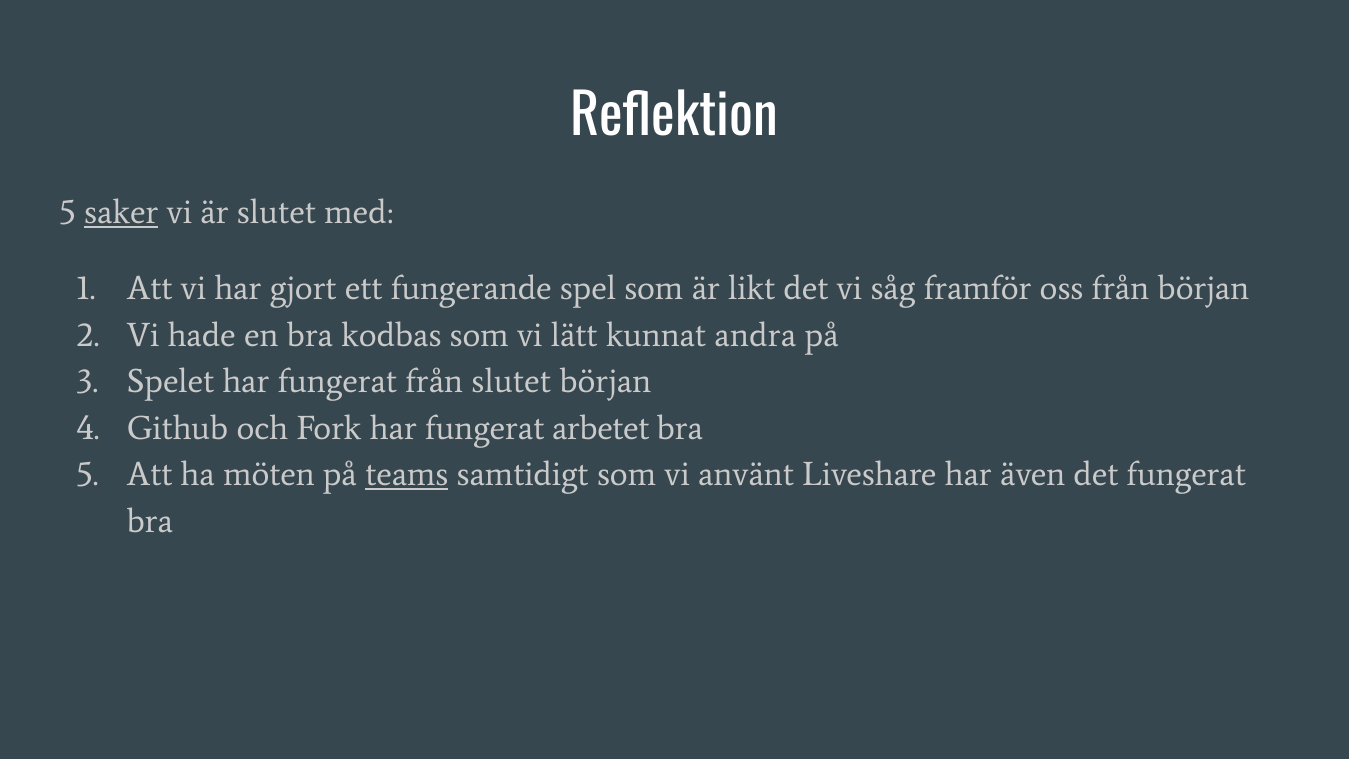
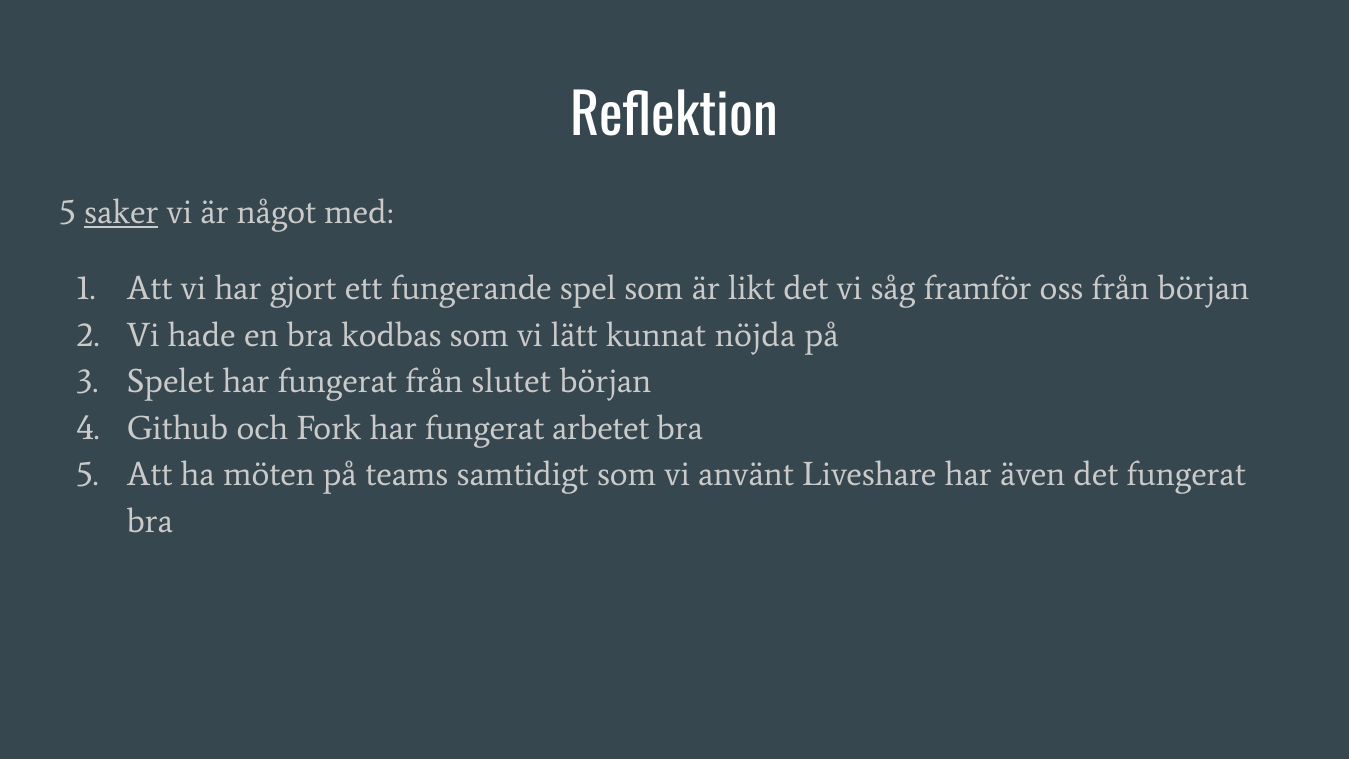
är slutet: slutet -> något (277, 212)
andra: andra -> nöjda (755, 335)
teams underline: present -> none (407, 475)
